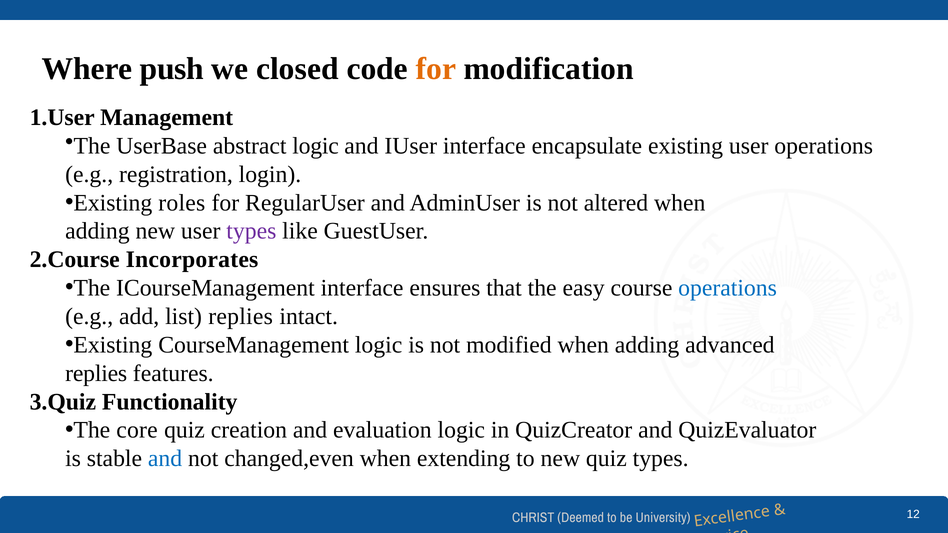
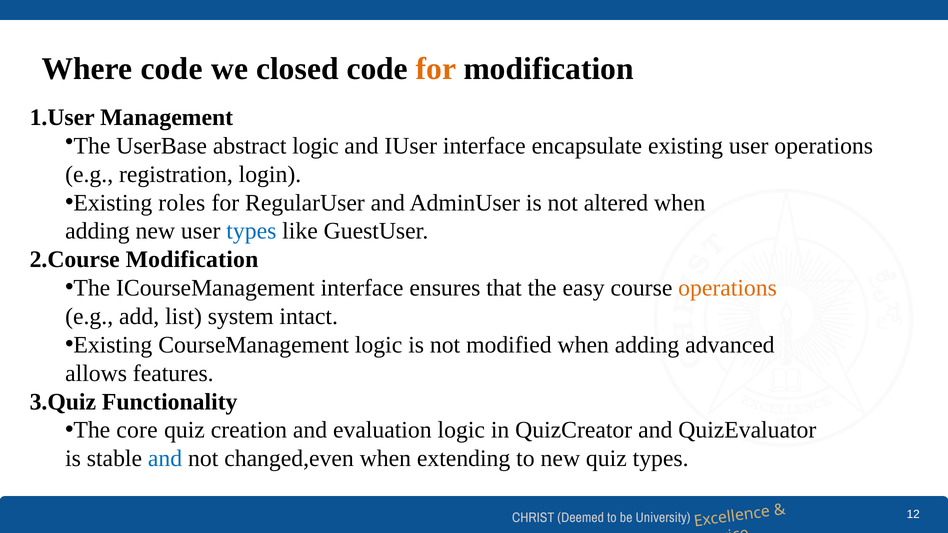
Where push: push -> code (172, 69)
types colour: purple -> blue (251, 231)
Incorporates: Incorporates -> Modification (192, 260)
operations colour: blue -> orange (728, 288)
list replies: replies -> system (241, 317)
replies: replies -> allows (96, 373)
